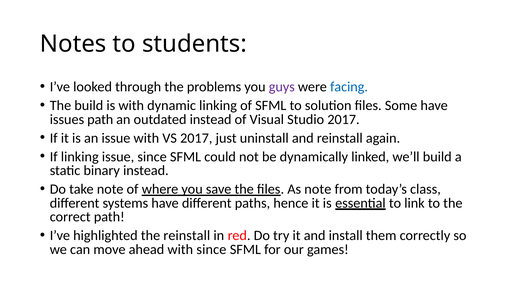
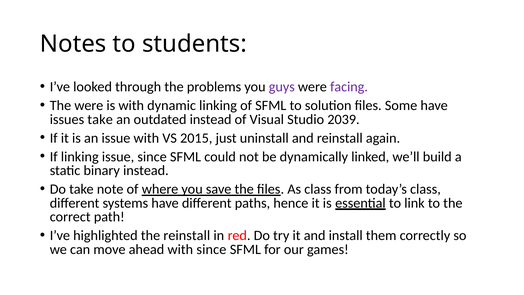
facing colour: blue -> purple (349, 87)
The build: build -> were (89, 105)
issues path: path -> take (100, 119)
Studio 2017: 2017 -> 2039 (343, 119)
VS 2017: 2017 -> 2015 (196, 138)
As note: note -> class (318, 189)
